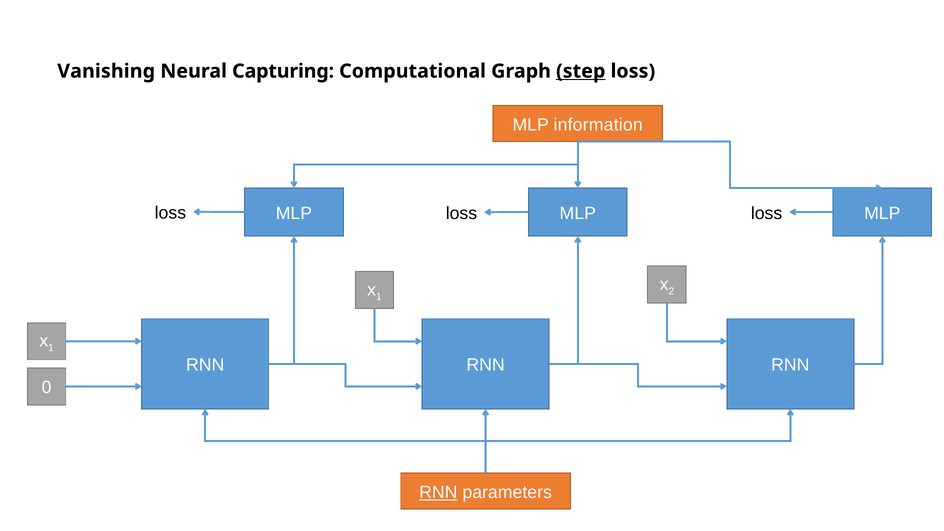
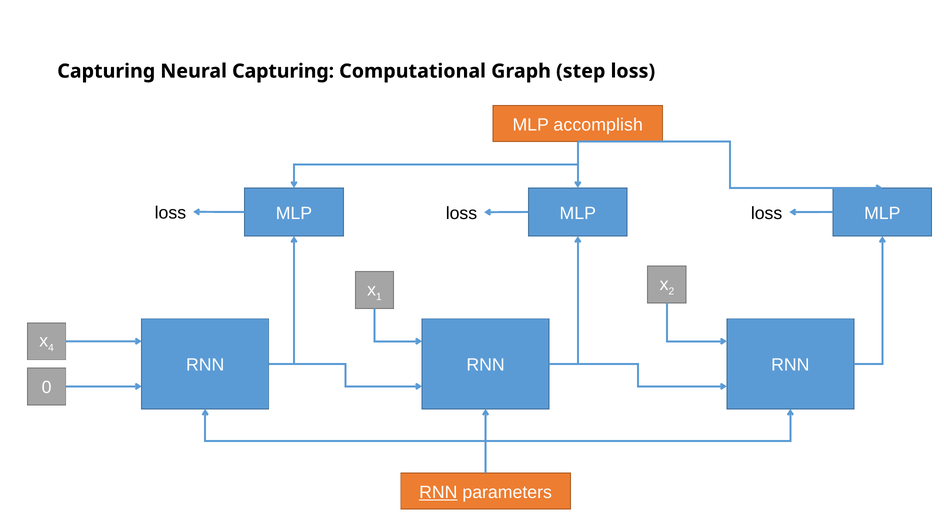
Vanishing: Vanishing -> Capturing (106, 71)
step underline: present -> none (581, 71)
information: information -> accomplish (598, 125)
1: 1 -> 4 (51, 348)
